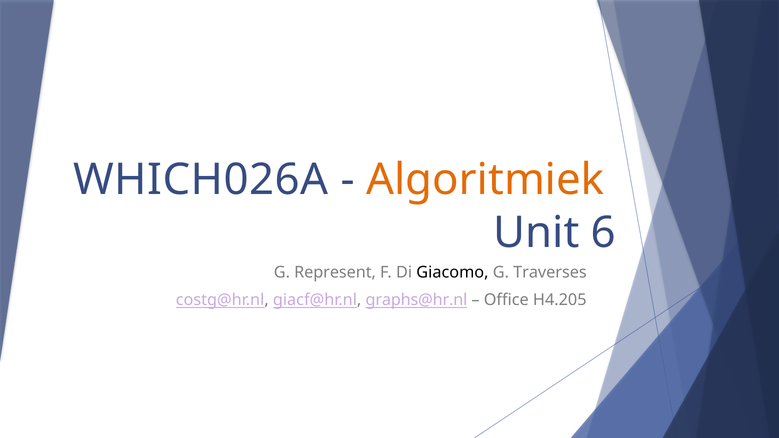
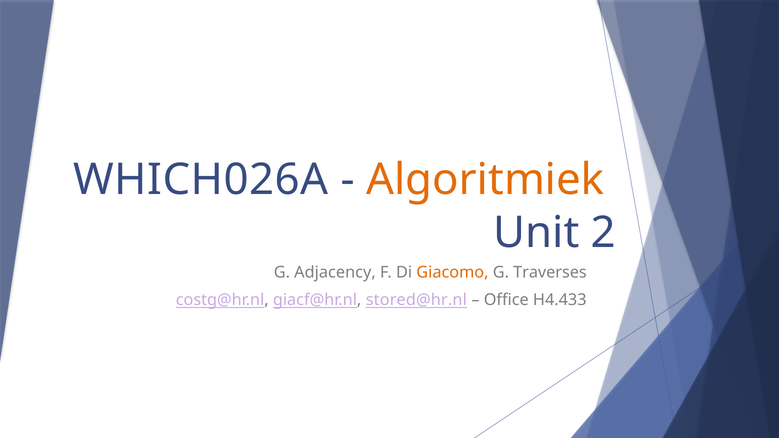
6: 6 -> 2 (603, 233)
Represent: Represent -> Adjacency (335, 273)
Giacomo colour: black -> orange (452, 273)
graphs@hr.nl: graphs@hr.nl -> stored@hr.nl (416, 300)
H4.205: H4.205 -> H4.433 (560, 300)
